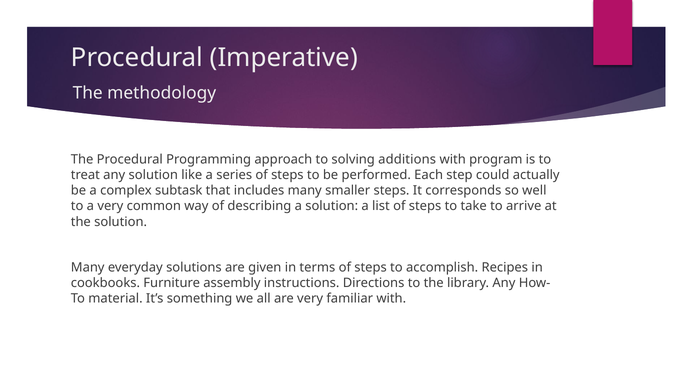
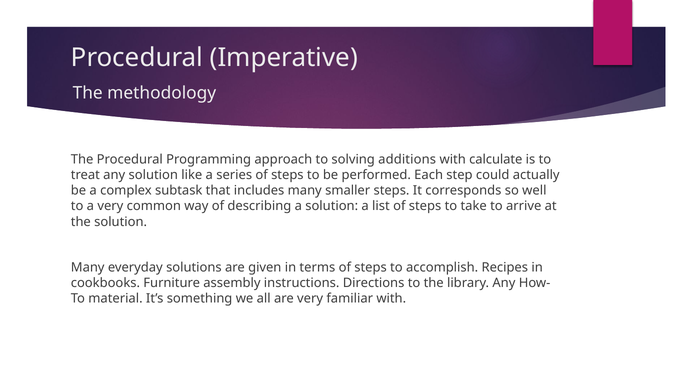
program: program -> calculate (496, 159)
